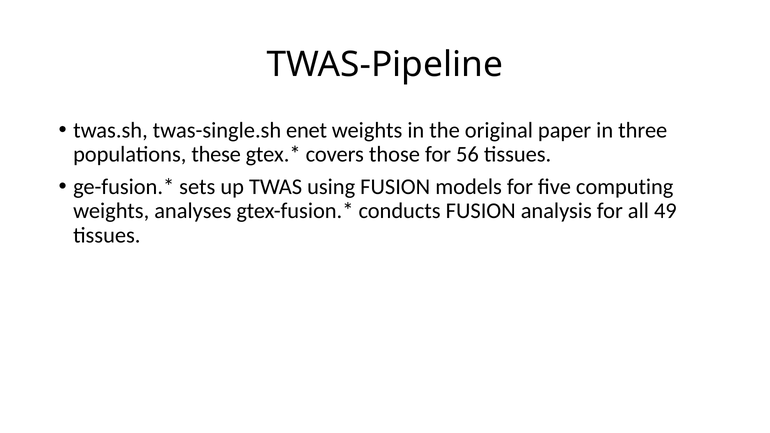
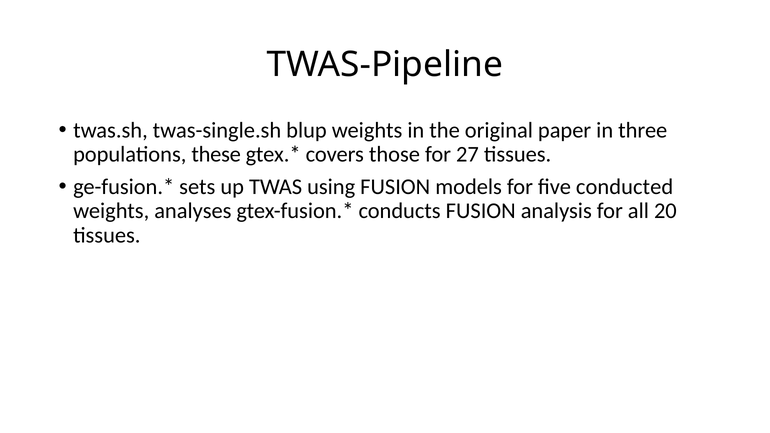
enet: enet -> blup (306, 130)
56: 56 -> 27 (467, 154)
computing: computing -> conducted (625, 187)
49: 49 -> 20 (665, 211)
